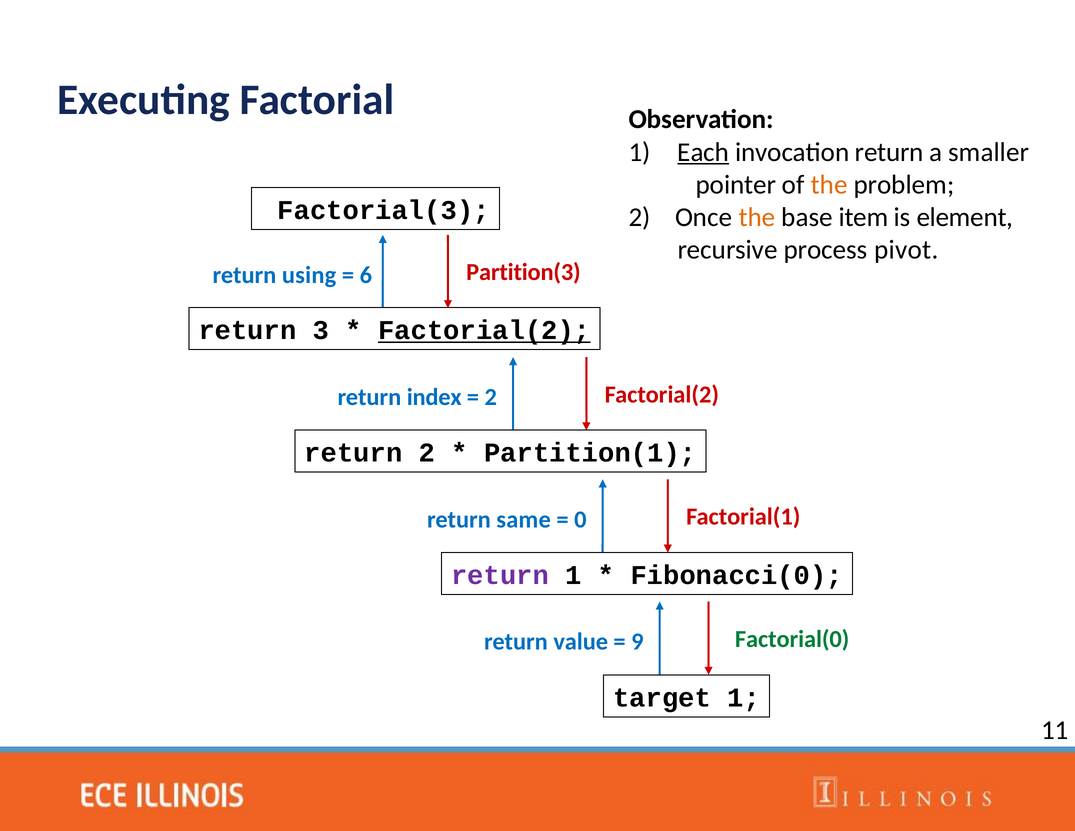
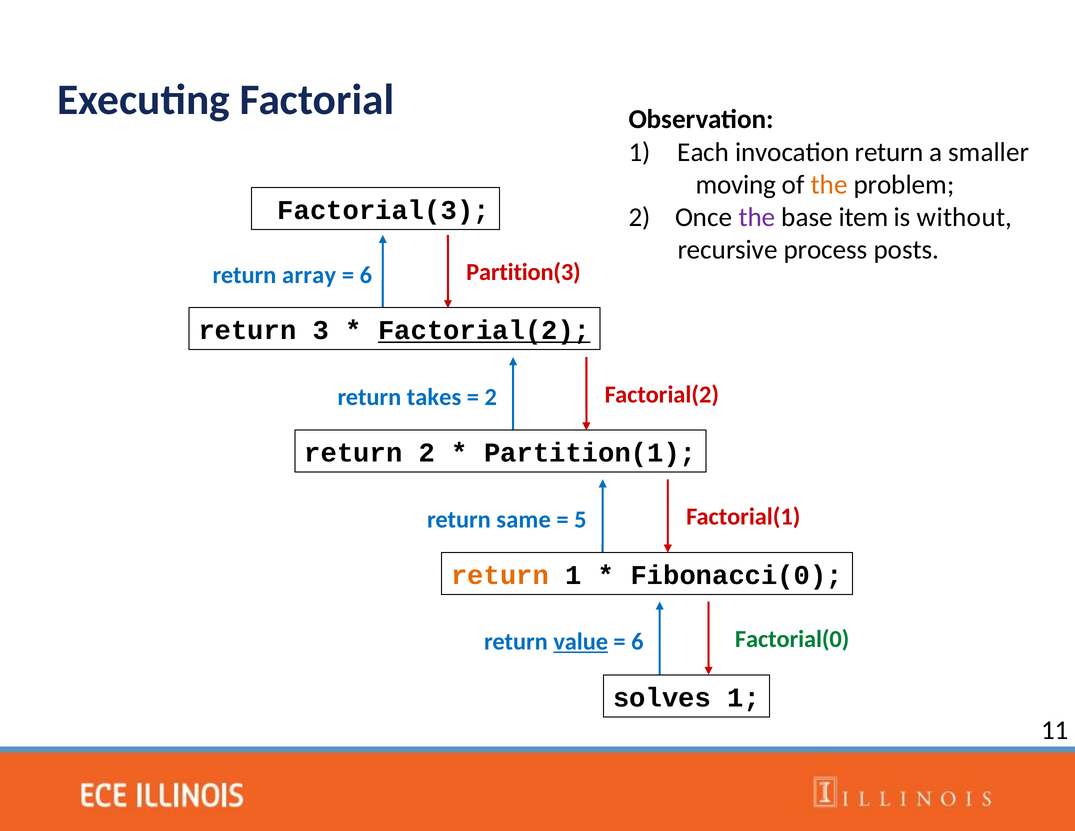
Each underline: present -> none (703, 152)
pointer: pointer -> moving (736, 185)
the colour: orange -> purple (757, 217)
element: element -> without (965, 217)
pivot: pivot -> posts (906, 250)
using: using -> array (309, 275)
index: index -> takes (434, 397)
0: 0 -> 5 (580, 519)
return colour: purple -> orange (500, 575)
value underline: none -> present (581, 641)
9: 9 -> 6 (637, 641)
target: target -> solves (662, 698)
